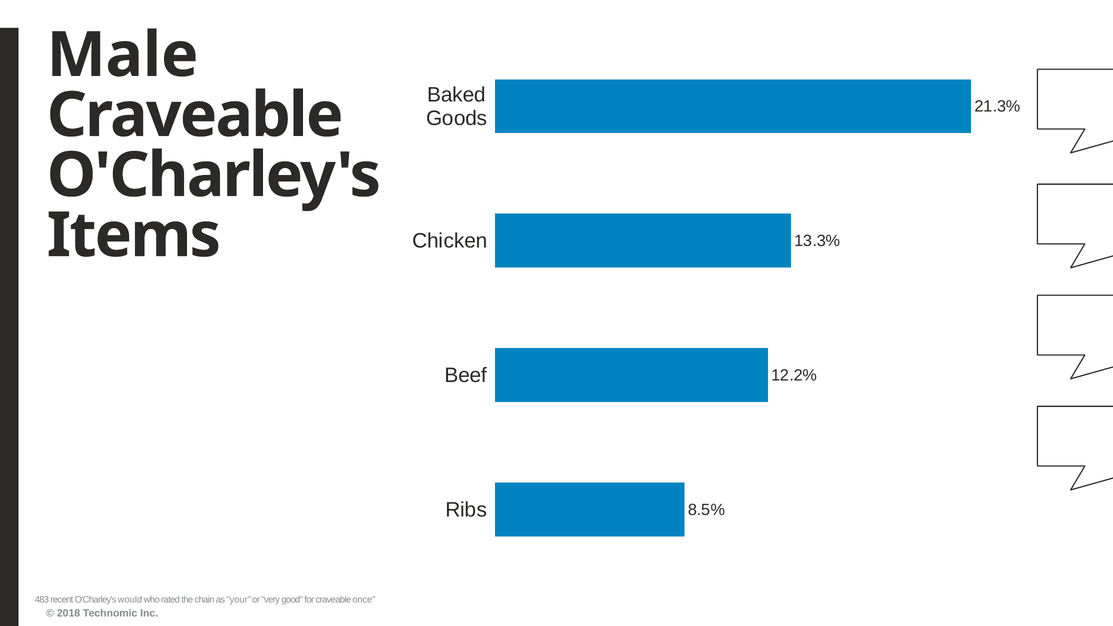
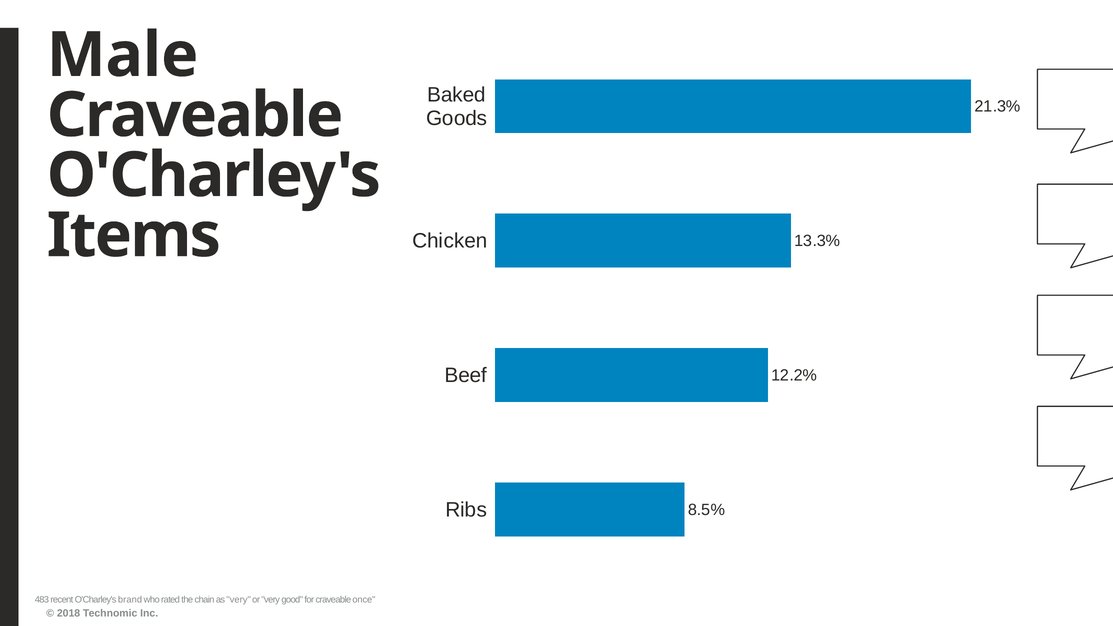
would: would -> brand (130, 600)
as your: your -> very (239, 600)
